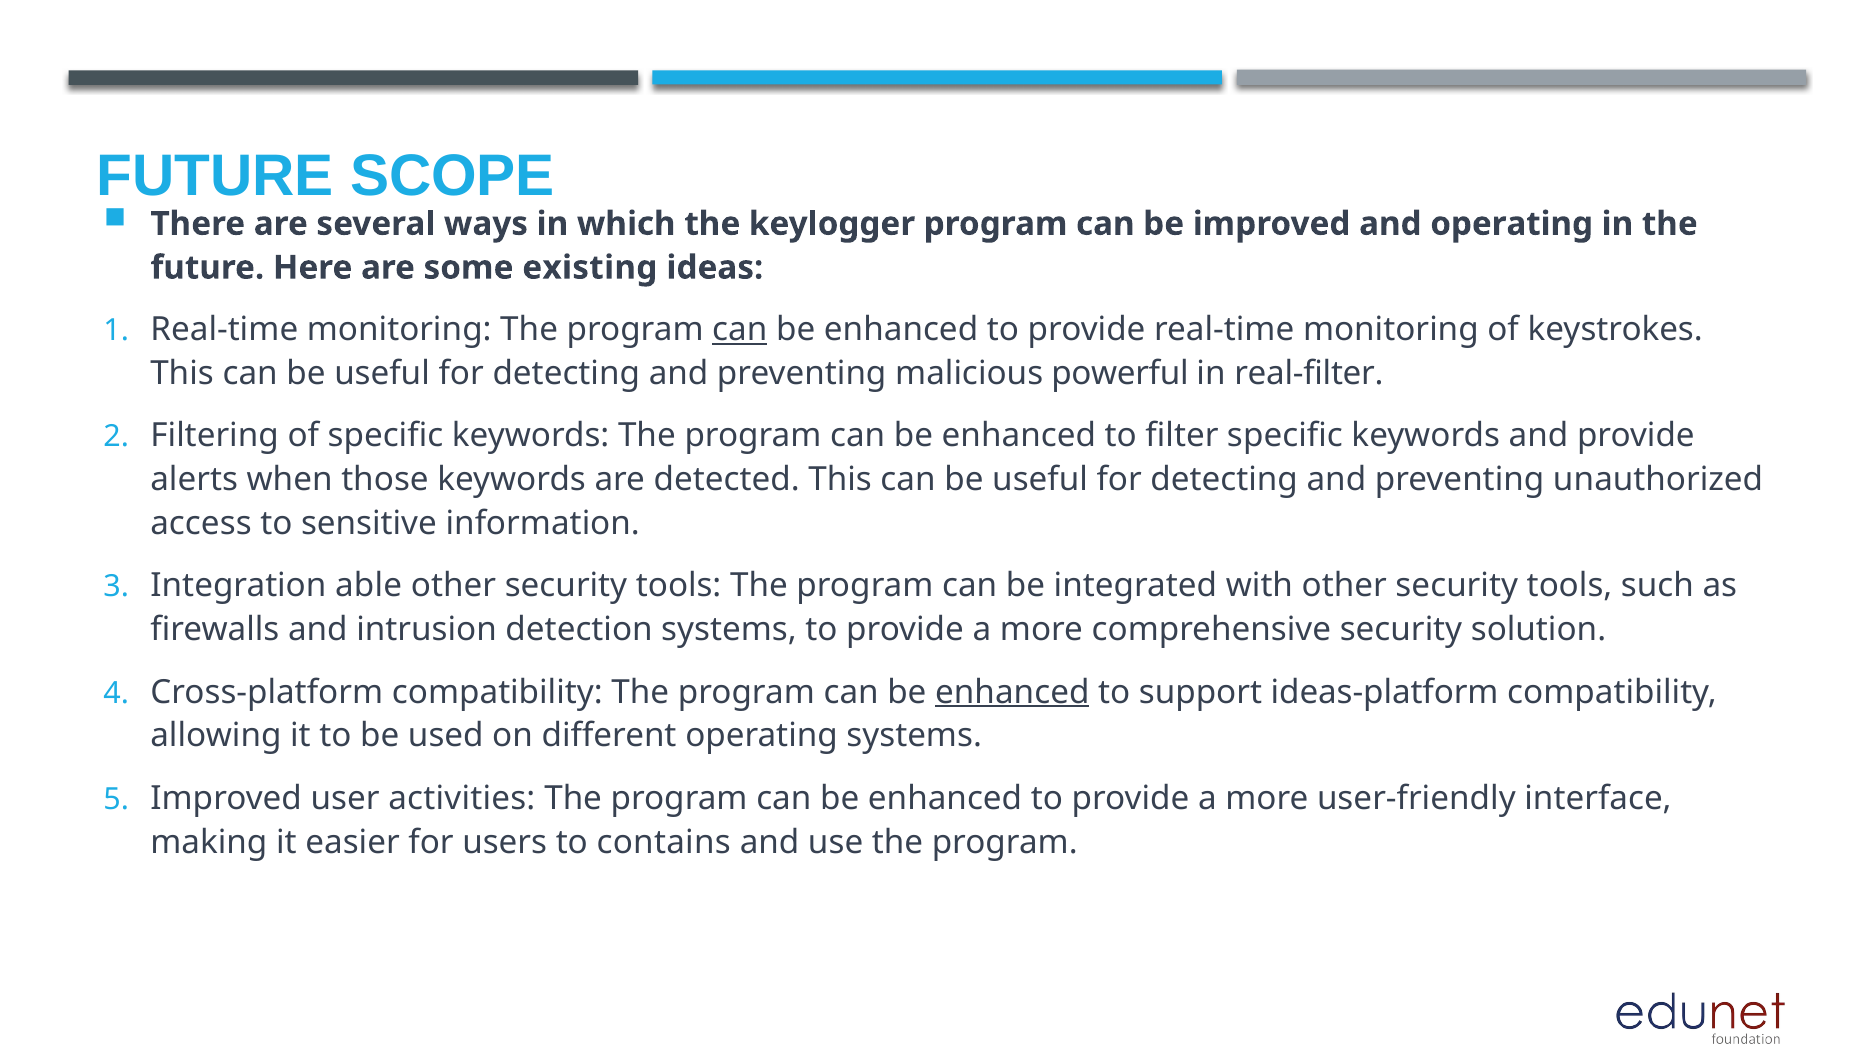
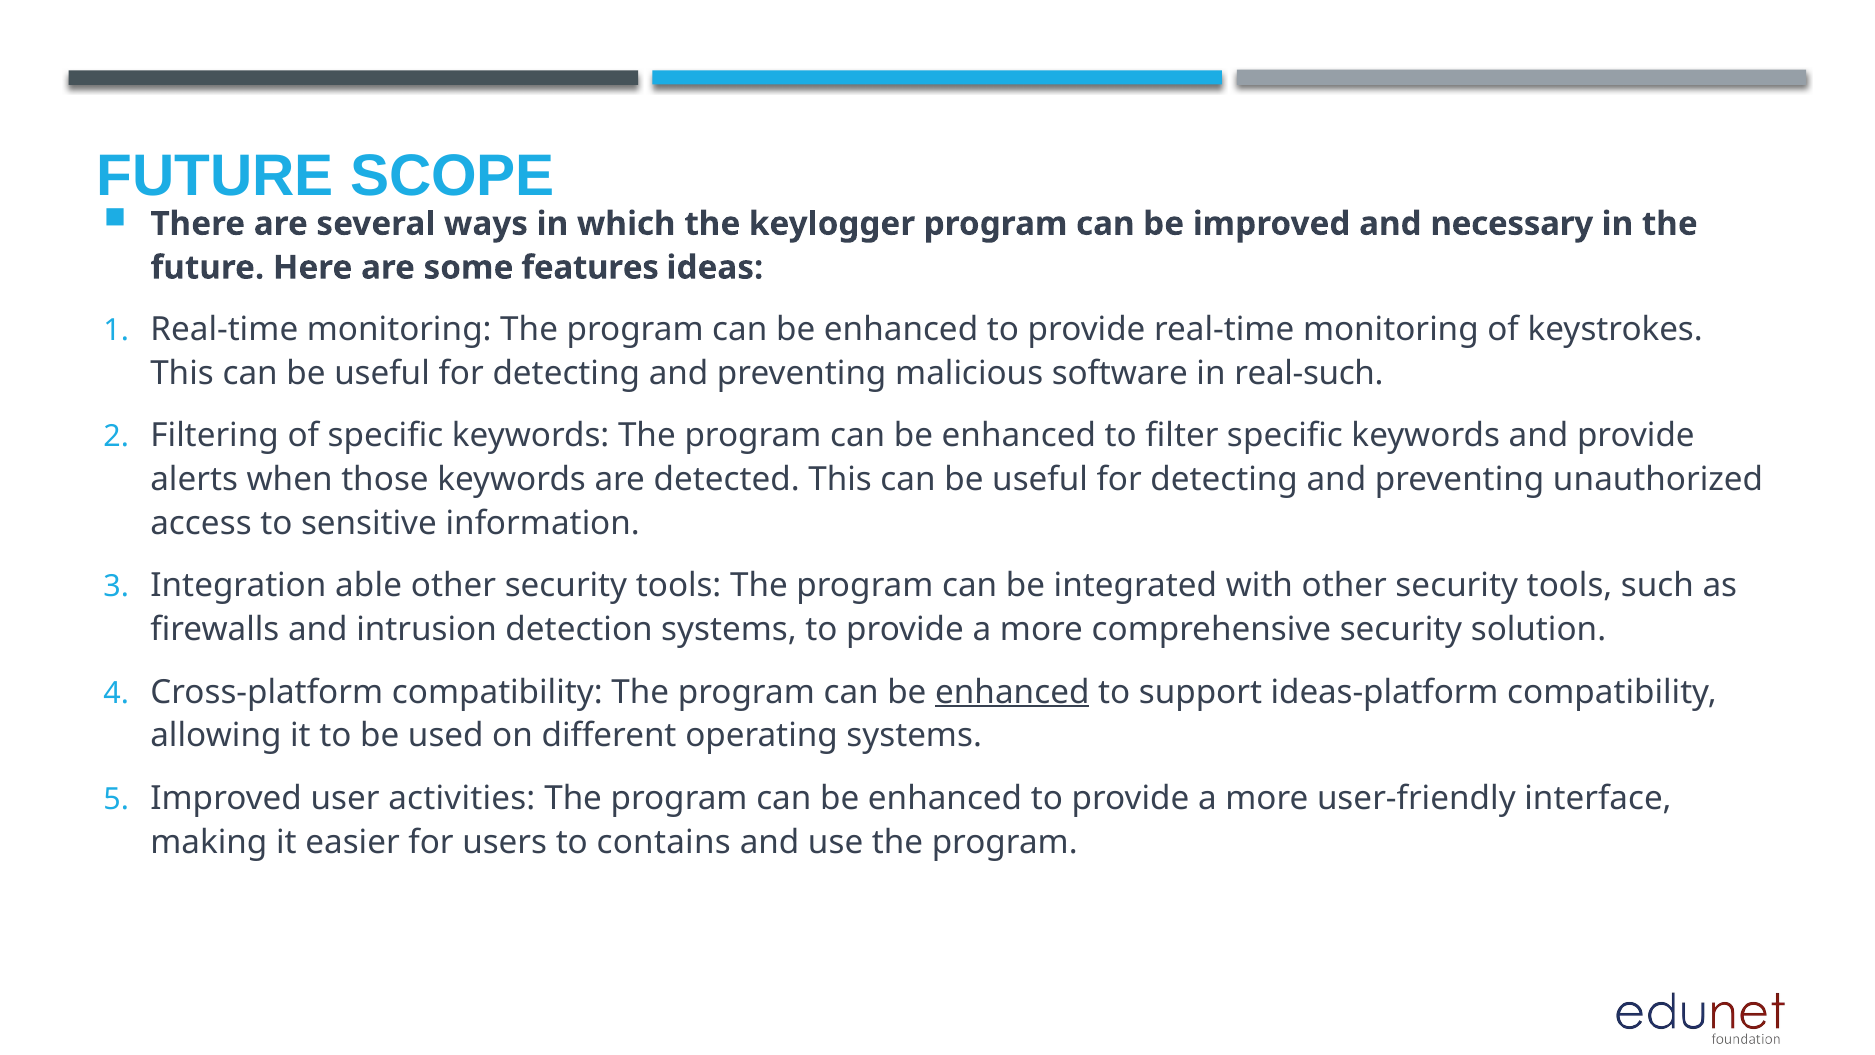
and operating: operating -> necessary (1512, 224)
existing: existing -> features (590, 268)
can underline: present -> none (740, 330)
powerful: powerful -> software (1120, 374)
real-filter: real-filter -> real-such (1309, 374)
